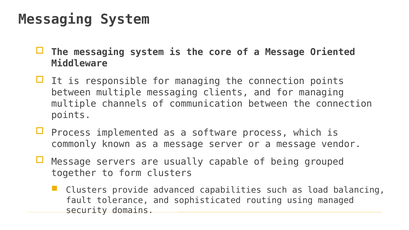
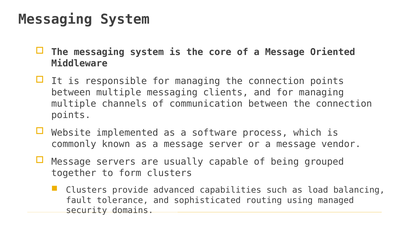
Process: Process -> Website (71, 133)
